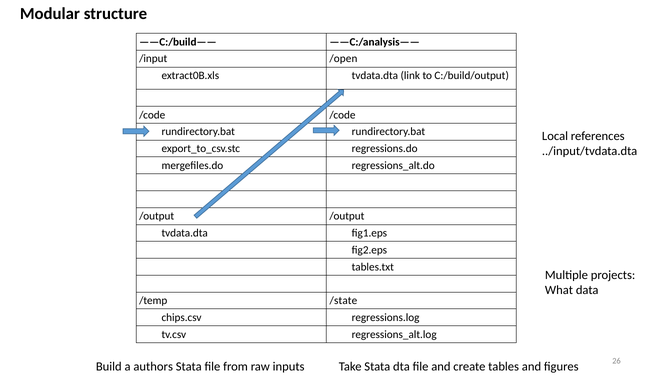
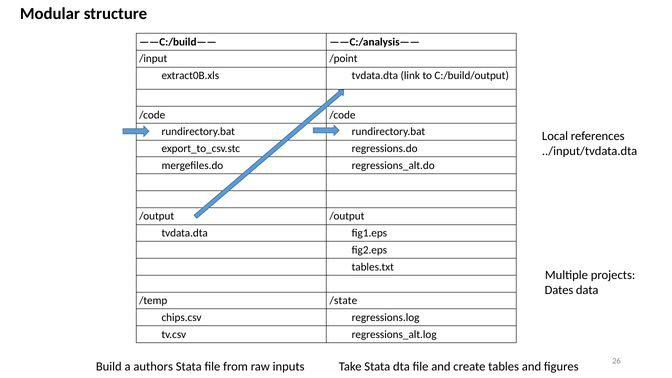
/open: /open -> /point (343, 59)
What: What -> Dates (559, 290)
